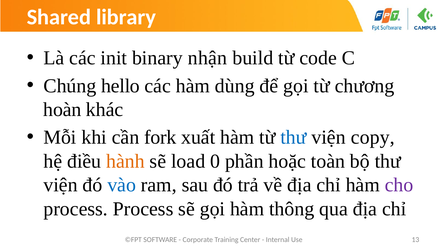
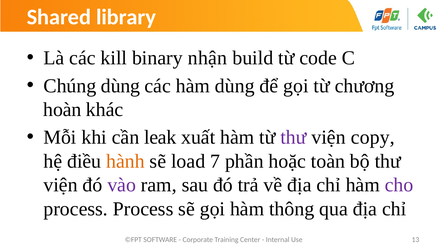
init: init -> kill (114, 58)
Chúng hello: hello -> dùng (121, 86)
fork: fork -> leak (160, 137)
thư colour: blue -> purple (294, 137)
0: 0 -> 7 (215, 161)
vào colour: blue -> purple (122, 185)
